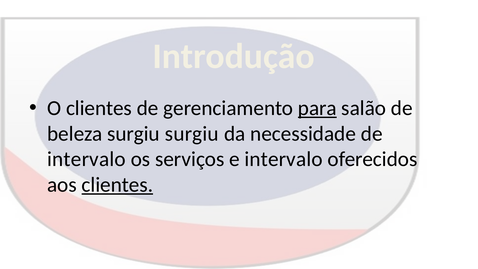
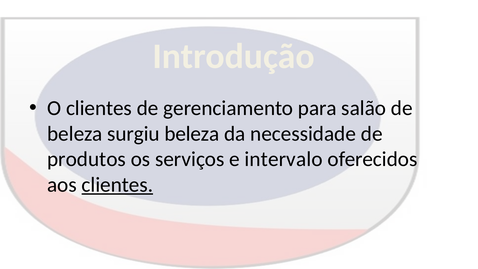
para underline: present -> none (317, 108)
surgiu surgiu: surgiu -> beleza (192, 134)
intervalo: intervalo -> produtos (87, 159)
